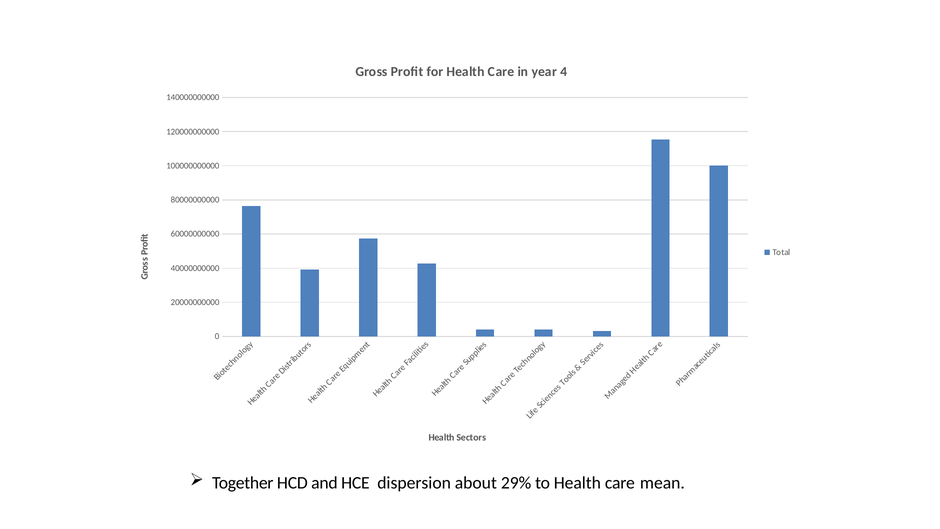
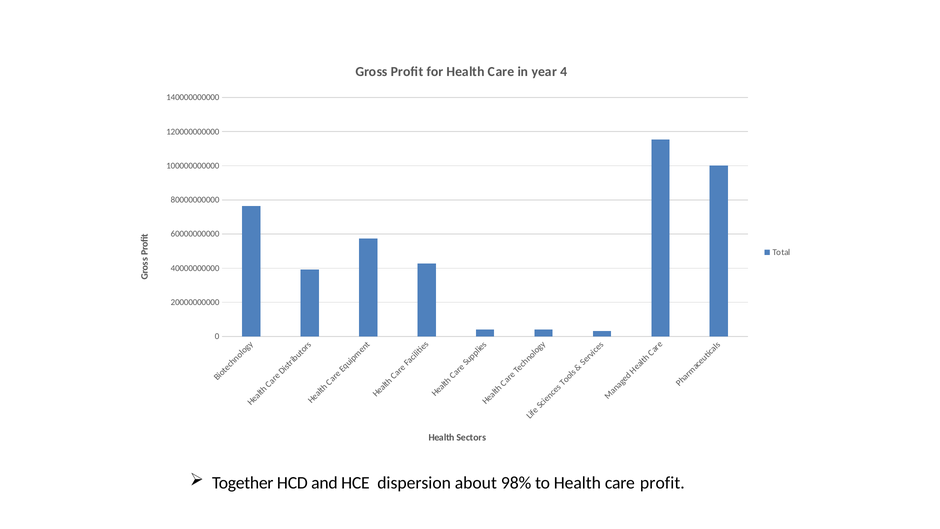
29%: 29% -> 98% (516, 483)
care mean: mean -> profit (662, 483)
